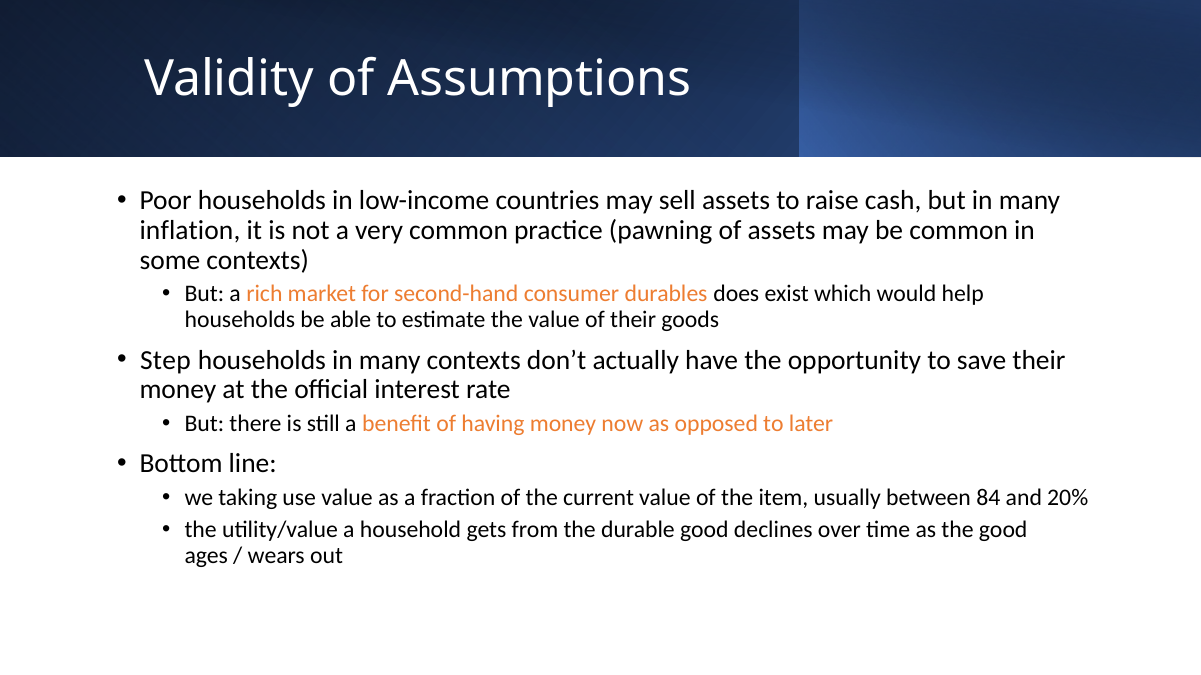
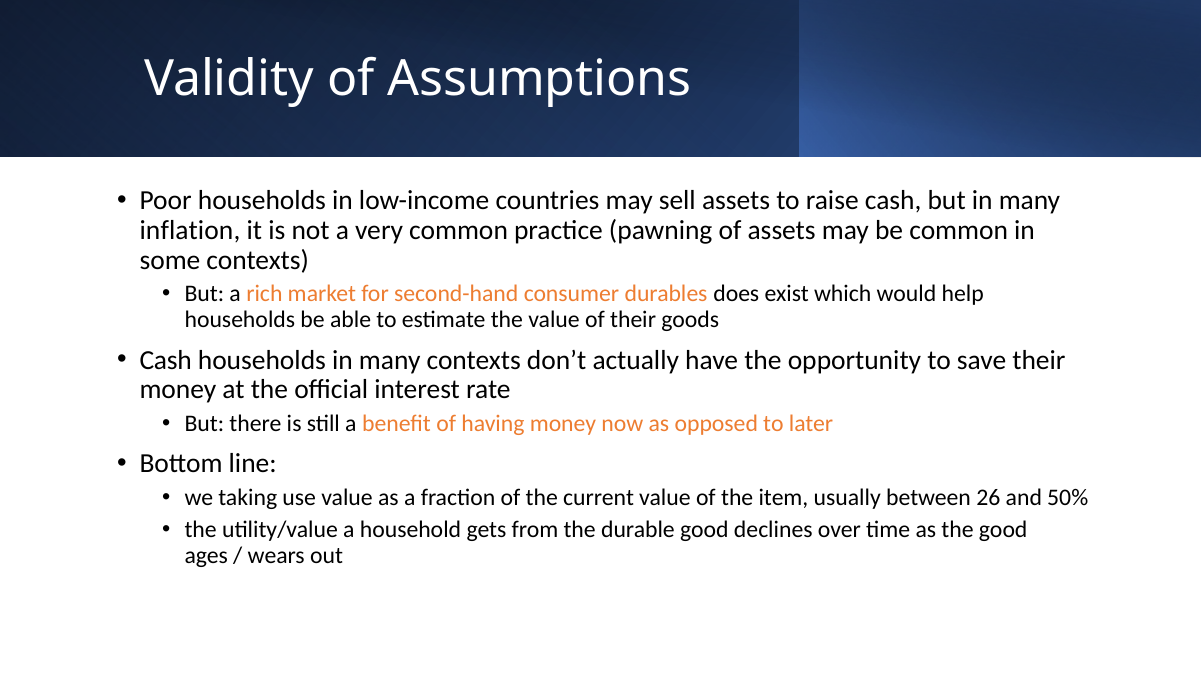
Step: Step -> Cash (166, 360)
84: 84 -> 26 (988, 498)
20%: 20% -> 50% (1068, 498)
